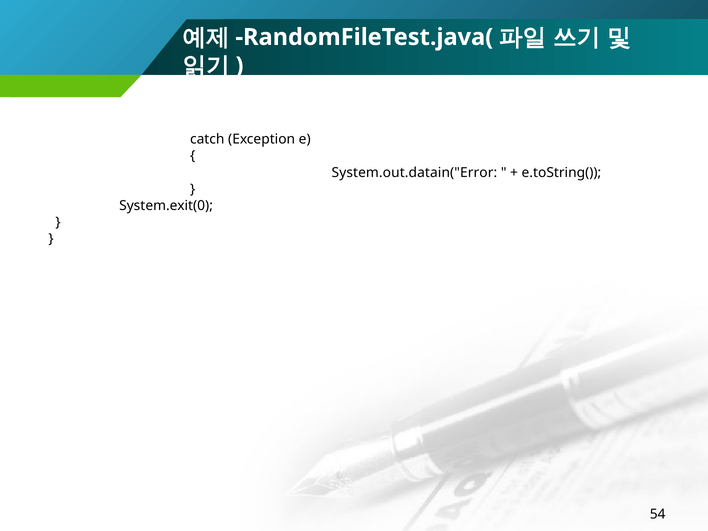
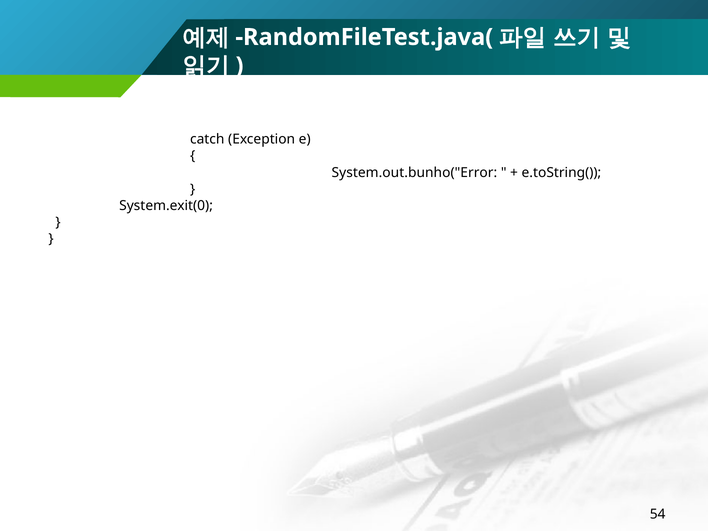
System.out.datain("Error: System.out.datain("Error -> System.out.bunho("Error (414, 172)
